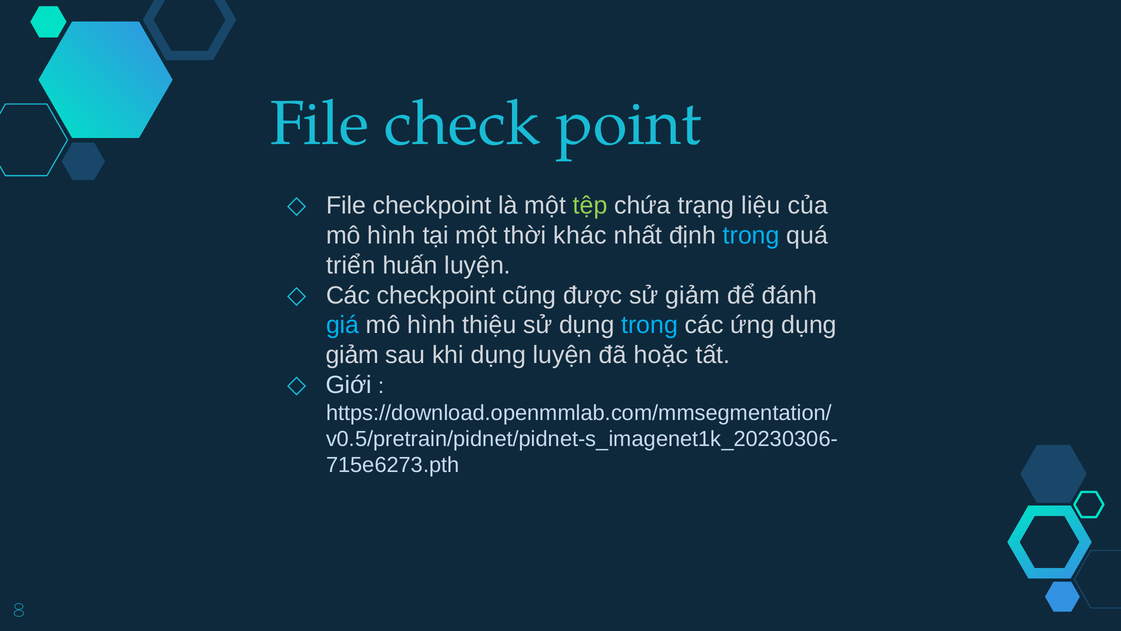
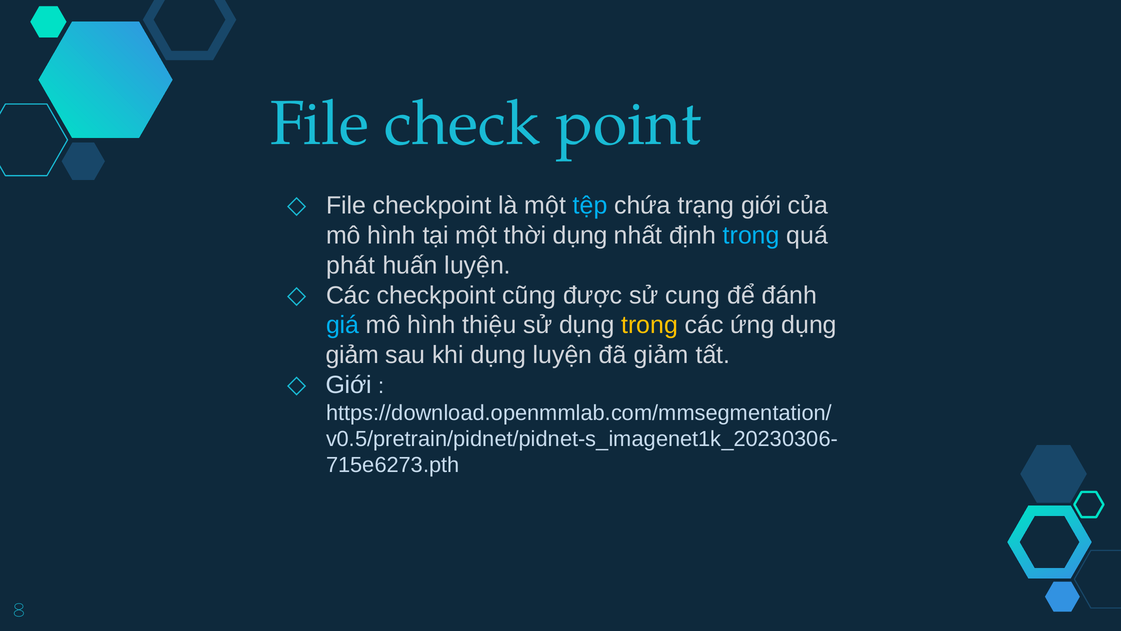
tệp colour: light green -> light blue (590, 205)
trạng liệu: liệu -> giới (761, 205)
thời khác: khác -> dụng (580, 235)
triển: triển -> phát (351, 265)
sử giảm: giảm -> cung (693, 295)
trong colour: light blue -> yellow (650, 325)
đã hoặc: hoặc -> giảm (661, 355)
